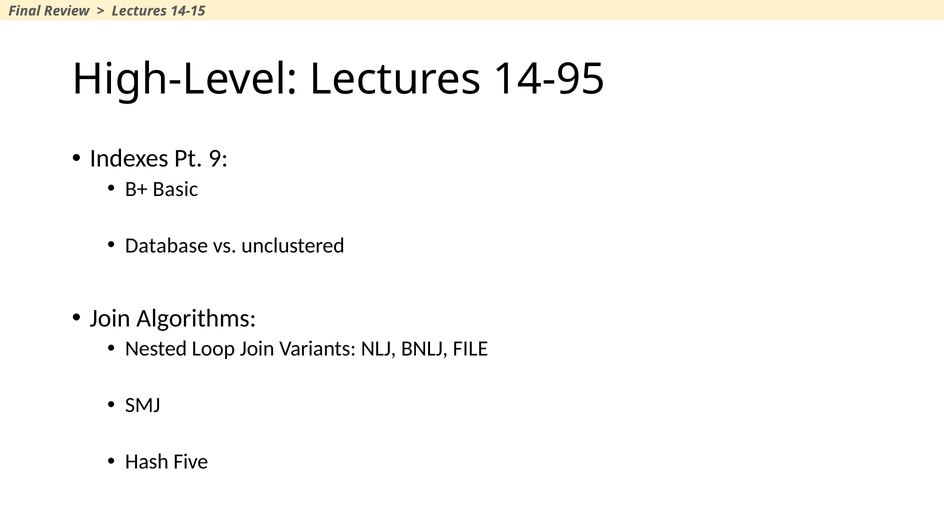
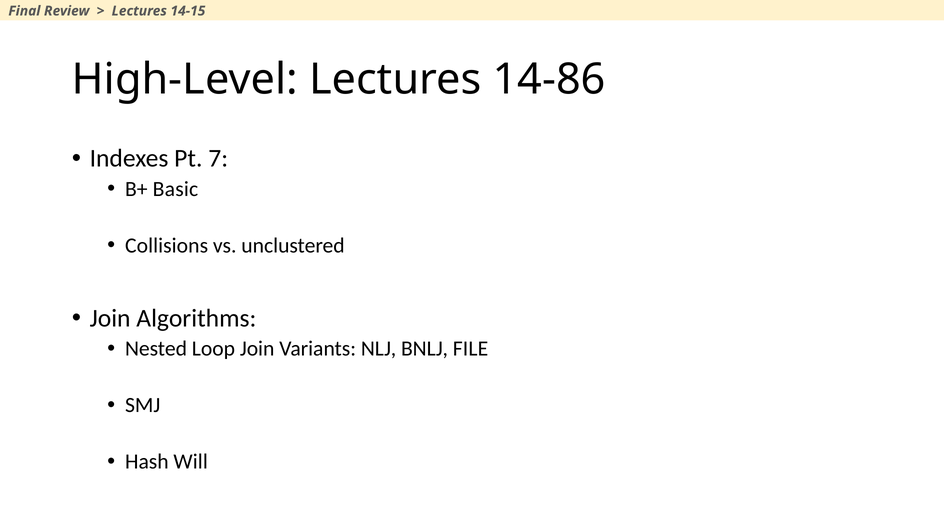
14-95: 14-95 -> 14-86 (549, 79)
9: 9 -> 7 (218, 159)
Database: Database -> Collisions (167, 245)
Five: Five -> Will (191, 462)
